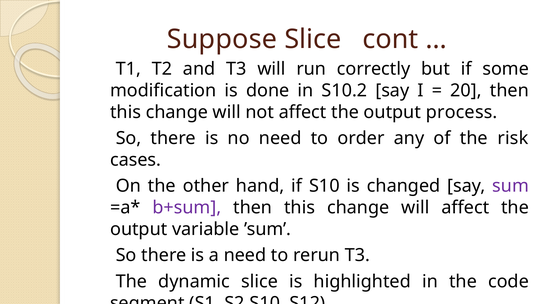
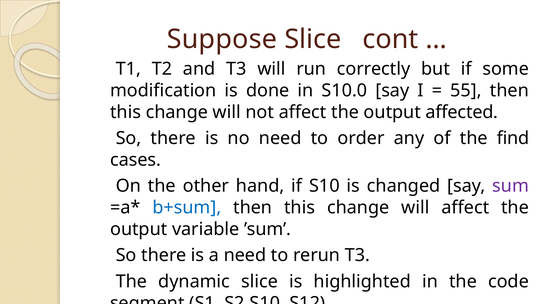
S10.2: S10.2 -> S10.0 (344, 91)
20: 20 -> 55 (466, 91)
process: process -> affected (462, 112)
risk: risk -> find (513, 138)
b+sum colour: purple -> blue (187, 208)
